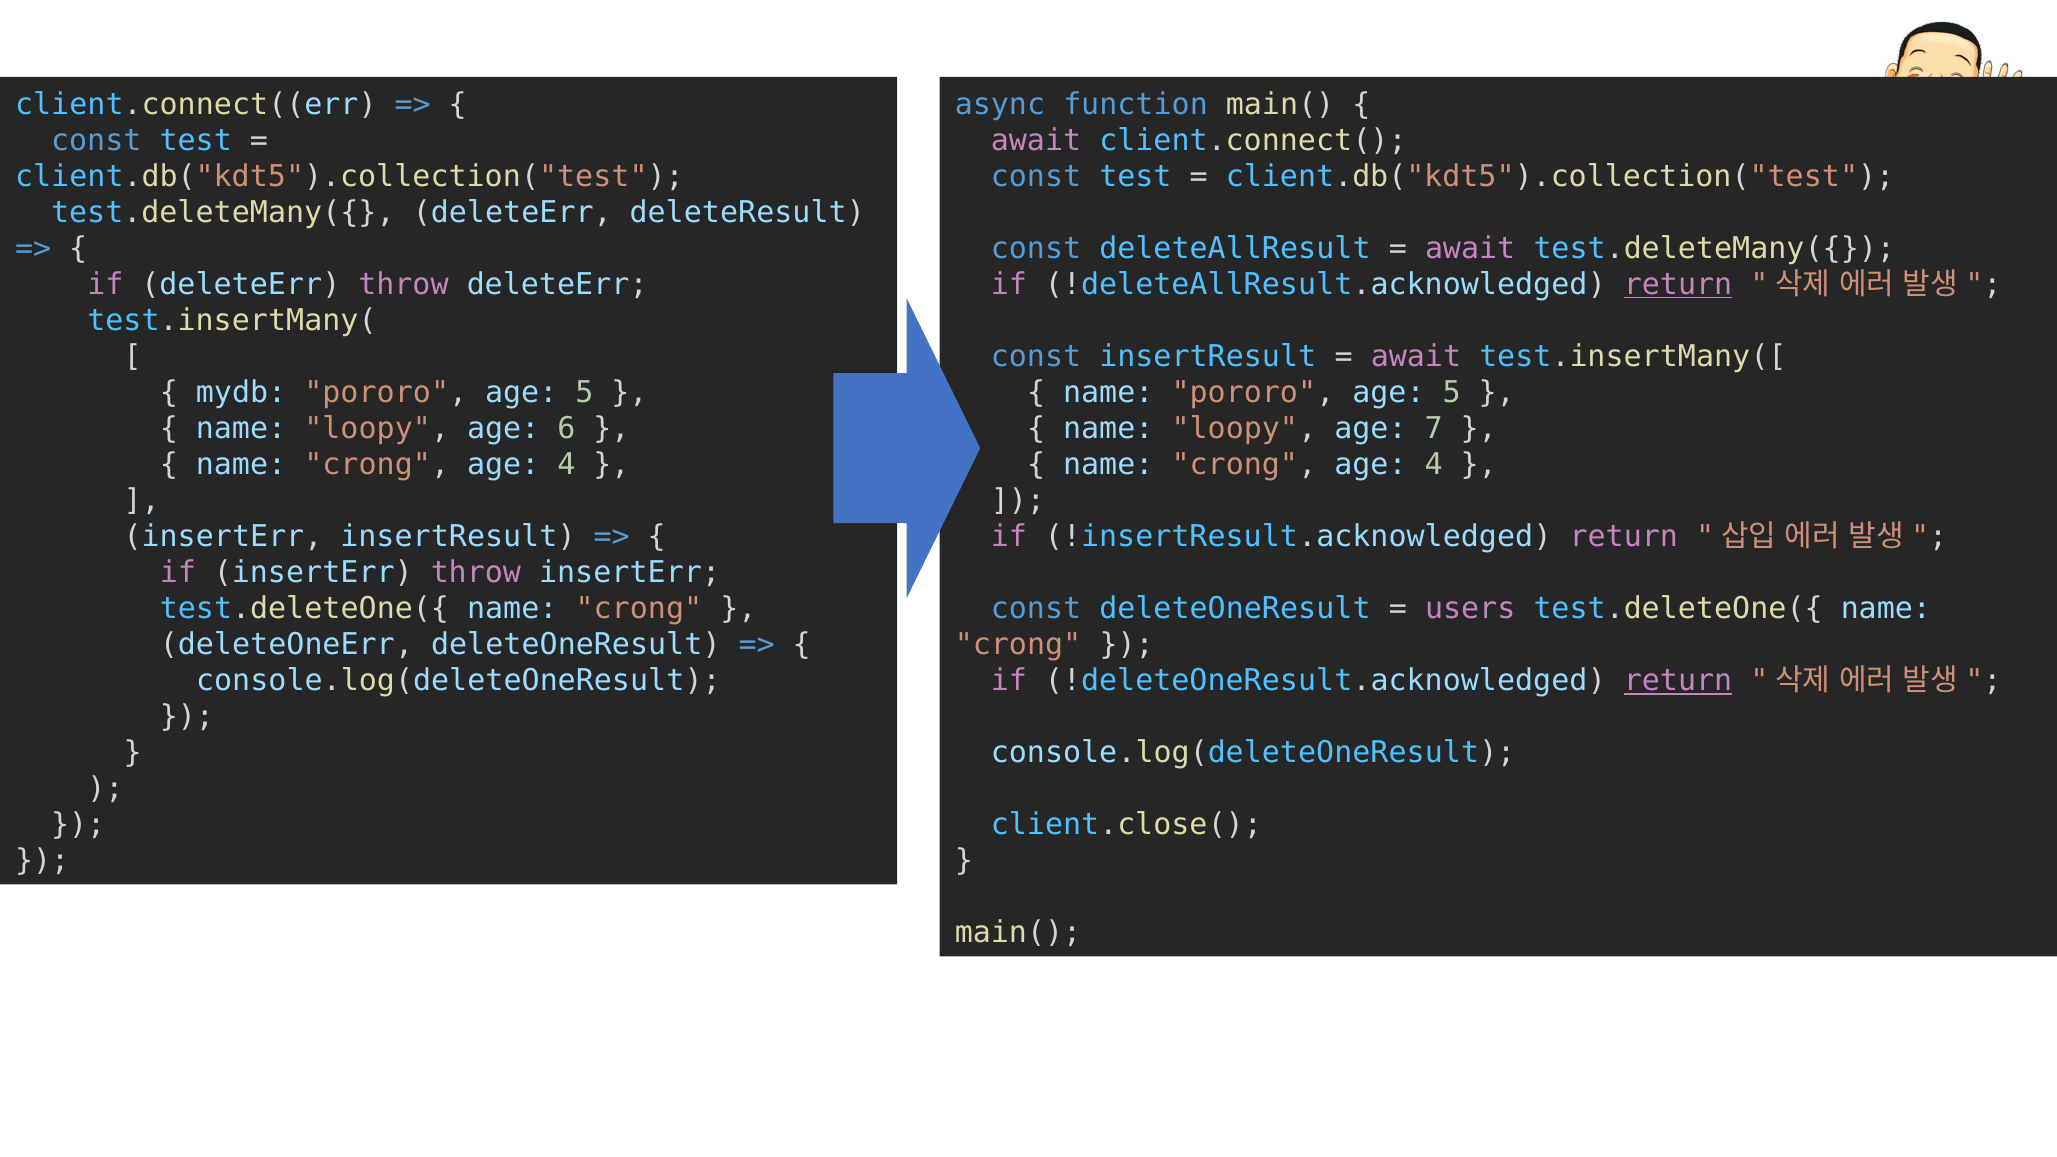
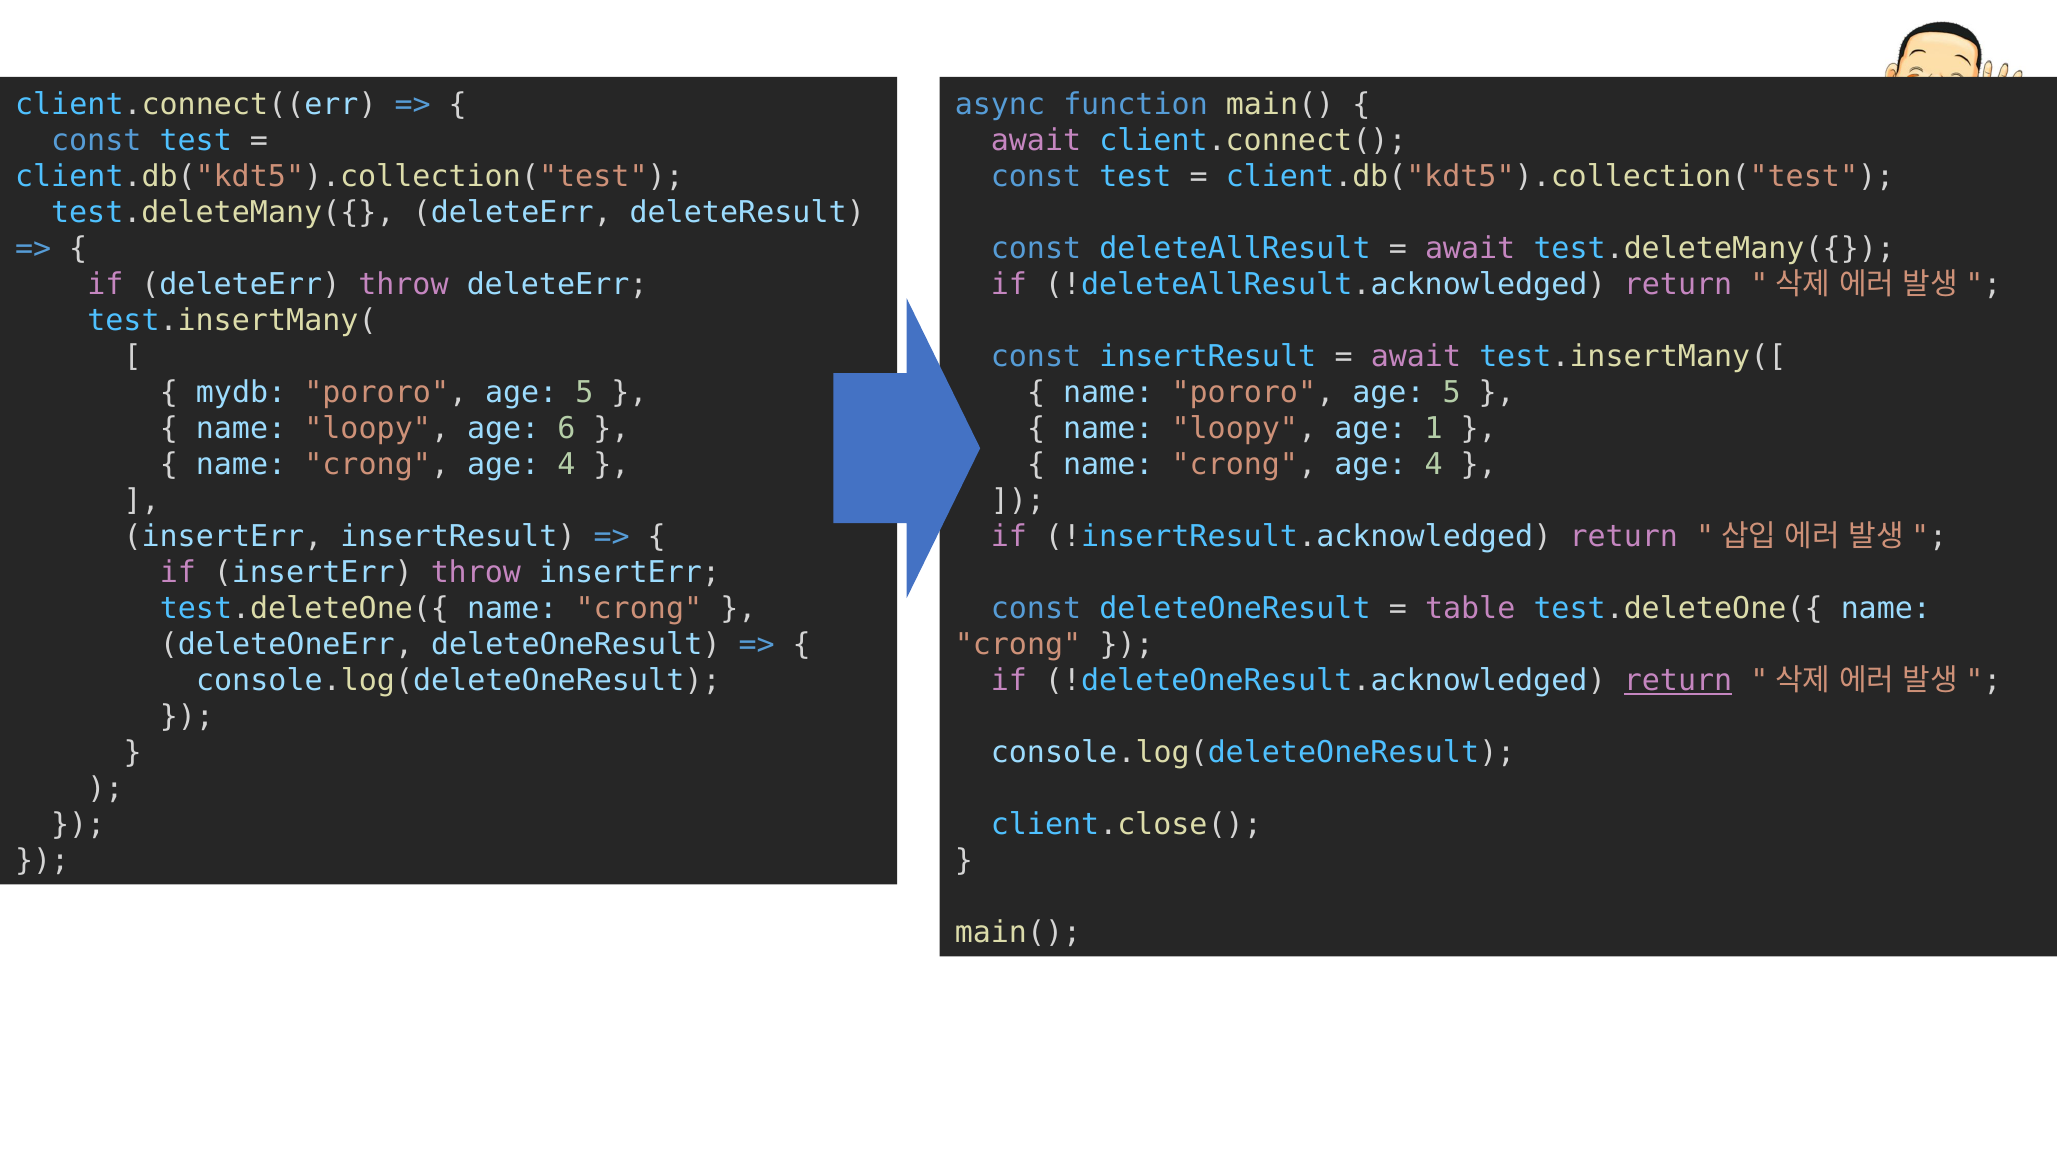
return underline: present -> none (1678, 285)
7: 7 -> 1 (1434, 429)
users: users -> table (1470, 609)
